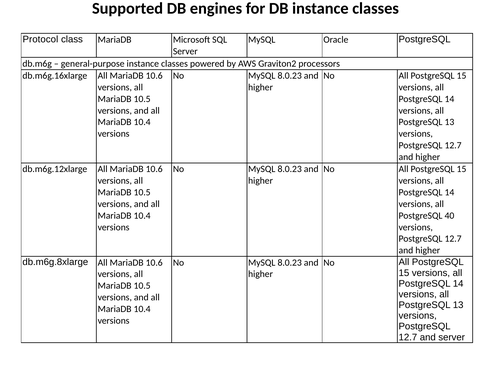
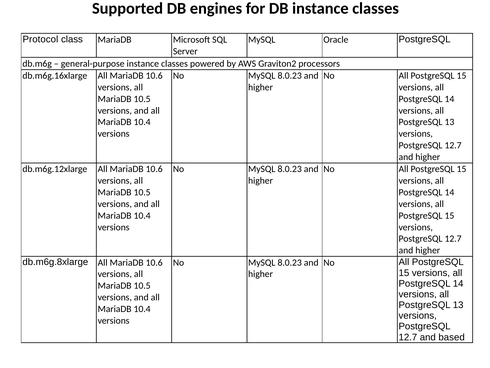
40: 40 -> 15 (449, 215)
and server: server -> based (452, 337)
